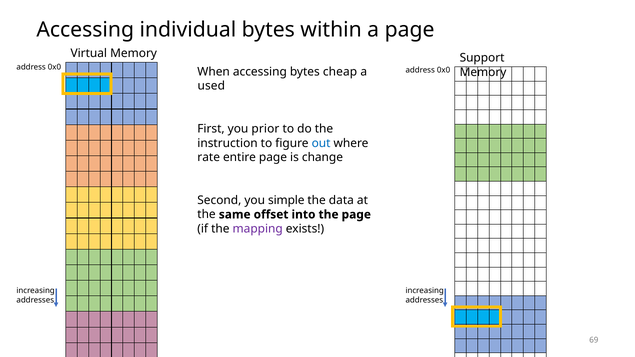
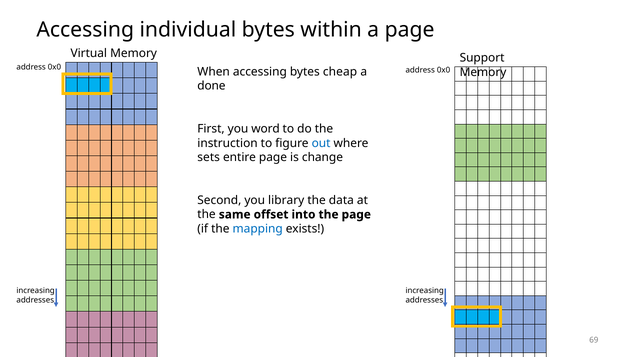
used: used -> done (211, 86)
prior: prior -> word (266, 129)
rate: rate -> sets (209, 157)
simple: simple -> library (286, 200)
mapping colour: purple -> blue (258, 229)
